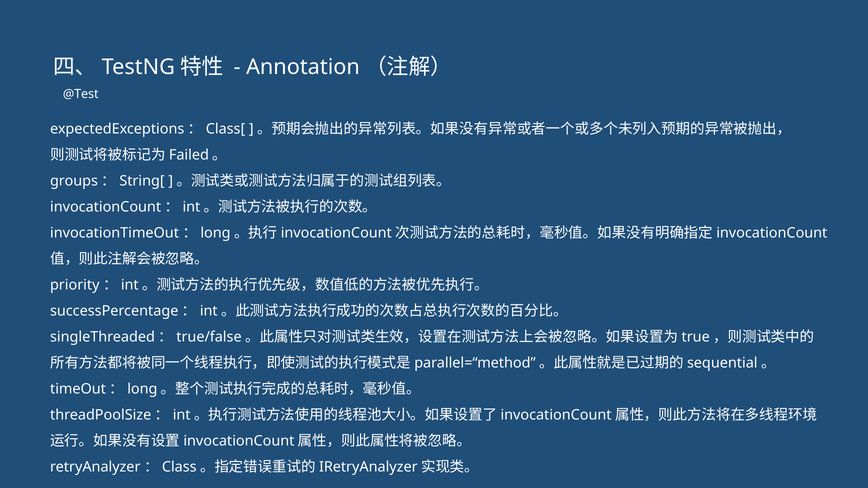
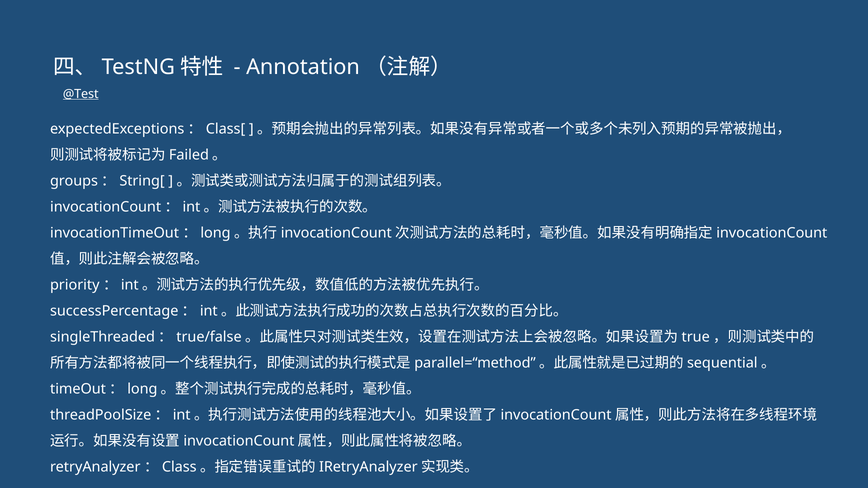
@Test underline: none -> present (81, 94)
